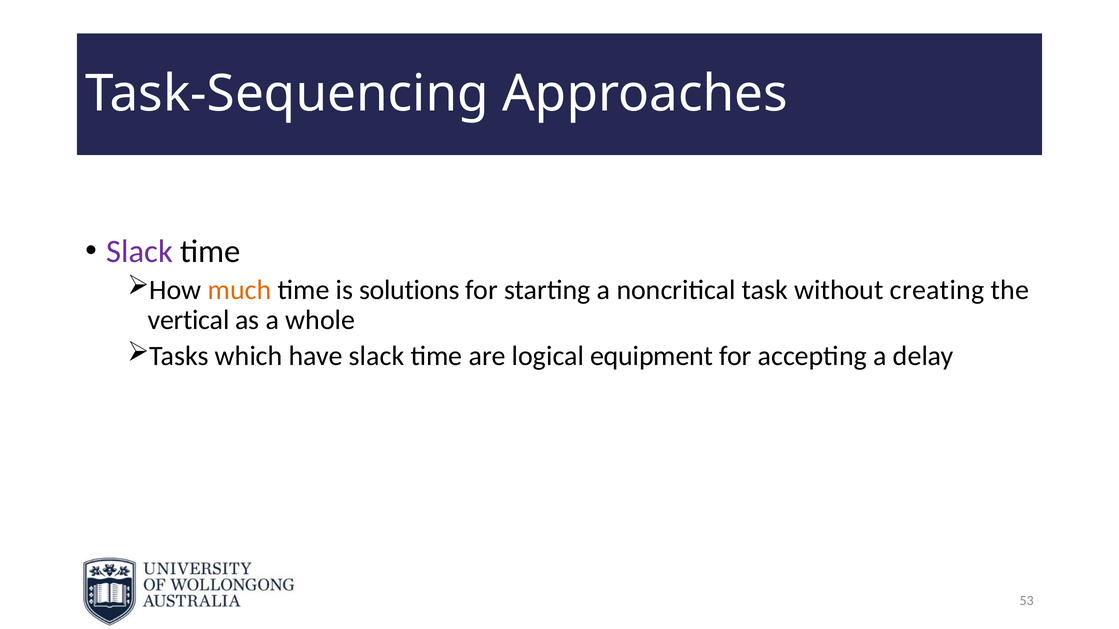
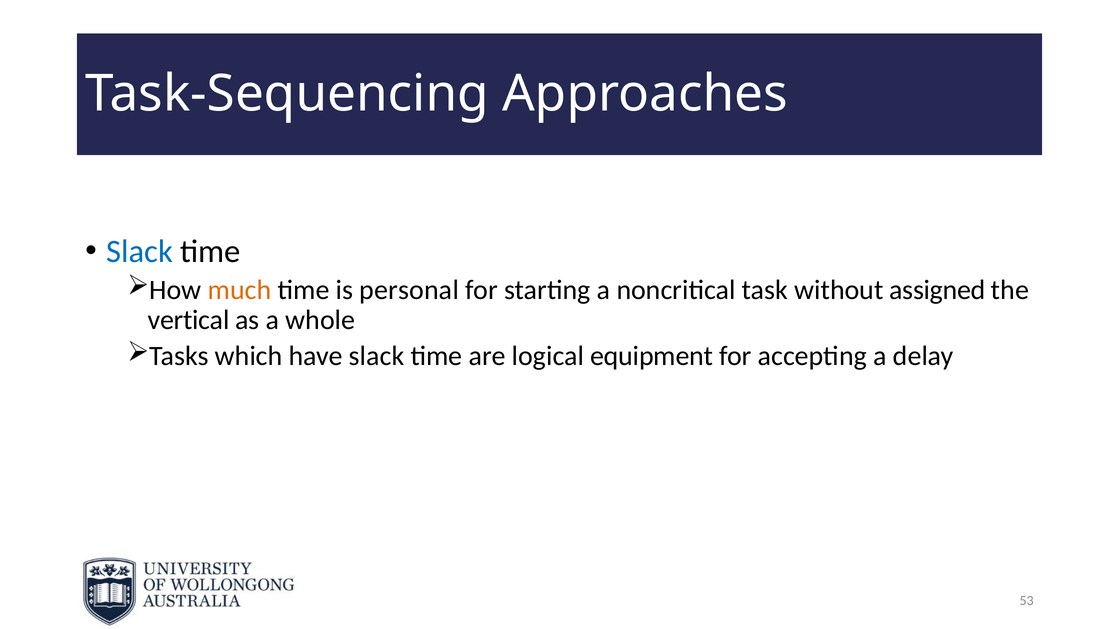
Slack colour: purple -> blue (140, 252)
solutions: solutions -> personal (409, 290)
creating: creating -> assigned (937, 290)
